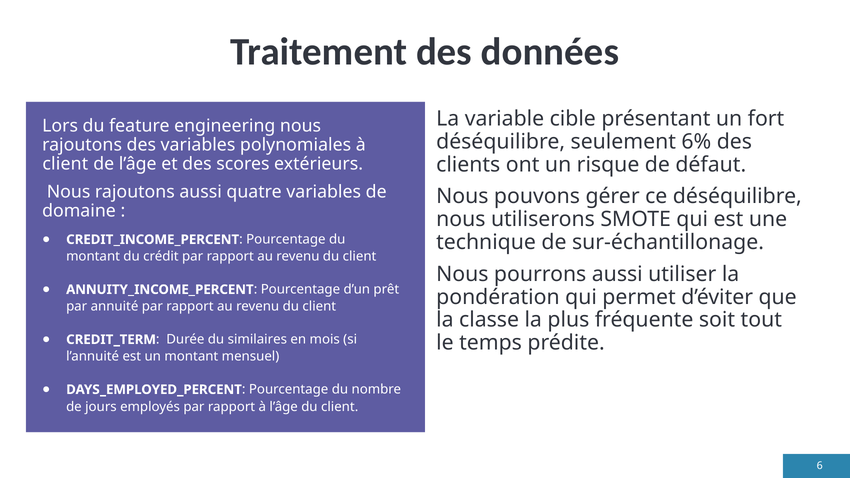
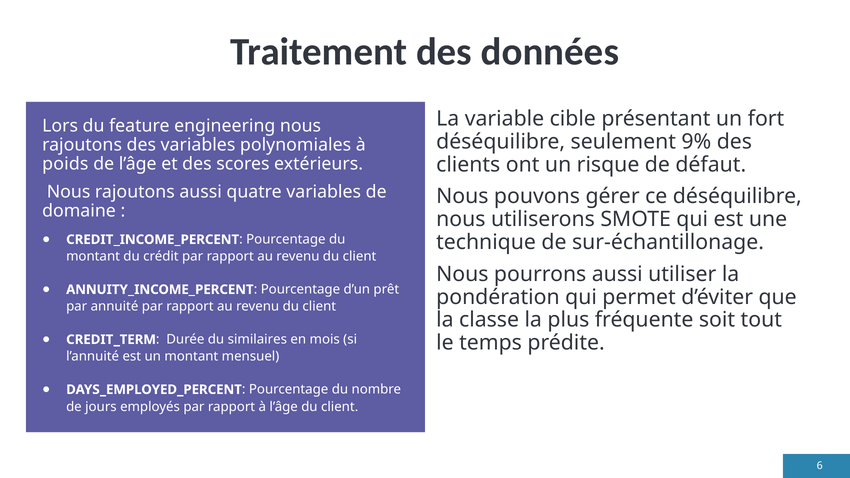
6%: 6% -> 9% (696, 142)
client: client -> poids (65, 164)
